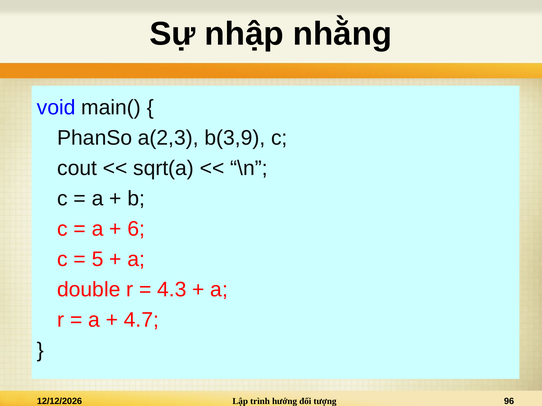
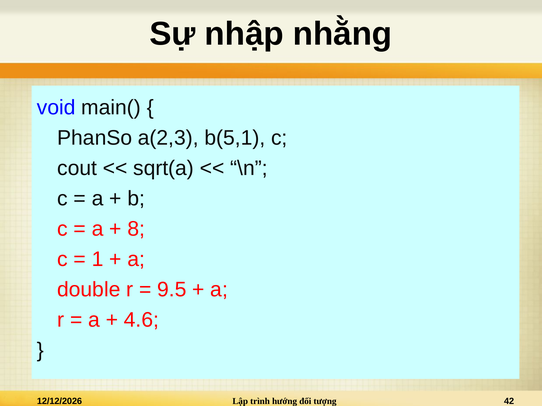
b(3,9: b(3,9 -> b(5,1 (235, 138)
6: 6 -> 8 (136, 229)
5: 5 -> 1 (98, 259)
4.3: 4.3 -> 9.5 (172, 290)
4.7: 4.7 -> 4.6 (141, 320)
96: 96 -> 42 (509, 402)
